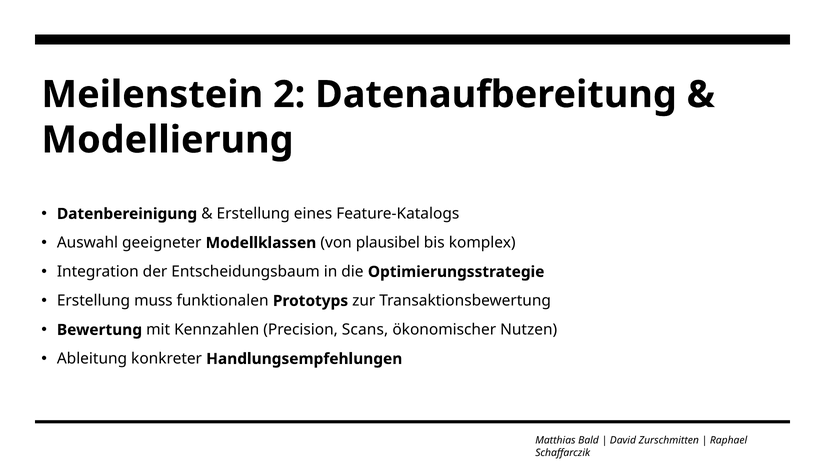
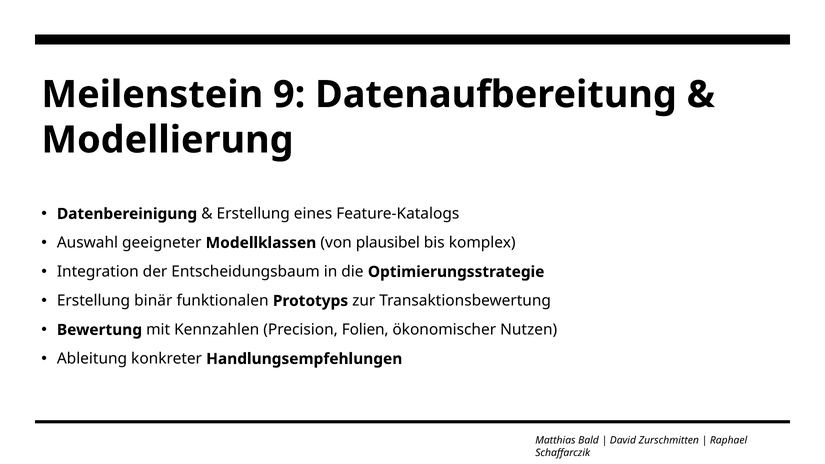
2: 2 -> 9 (289, 95)
muss: muss -> binär (153, 301)
Scans: Scans -> Folien (365, 330)
